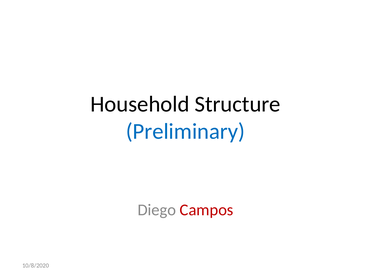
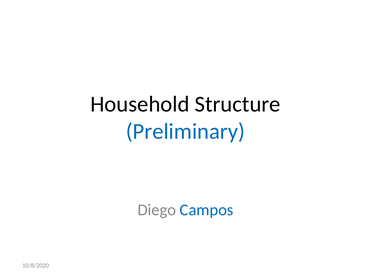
Campos colour: red -> blue (207, 210)
